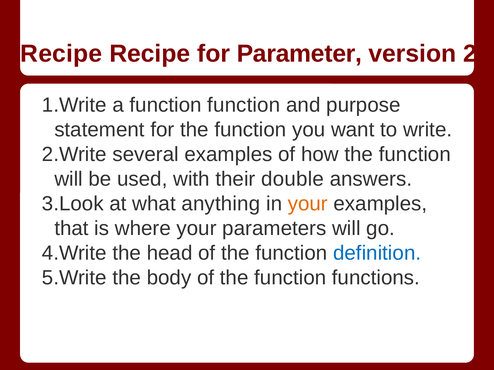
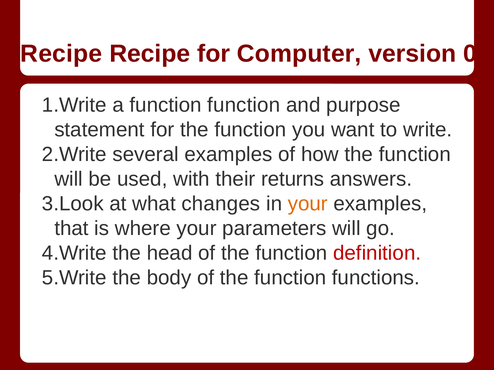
Parameter: Parameter -> Computer (299, 54)
2: 2 -> 0 (470, 54)
double: double -> returns (293, 179)
anything: anything -> changes (221, 204)
definition colour: blue -> red (377, 253)
